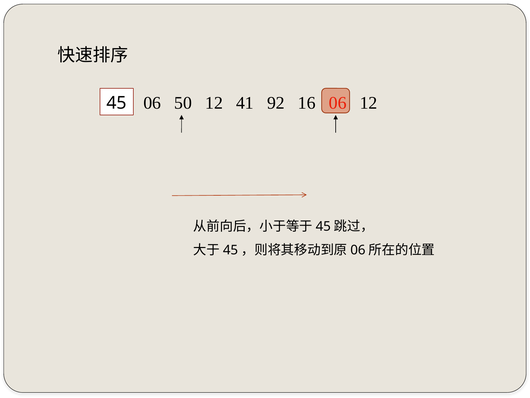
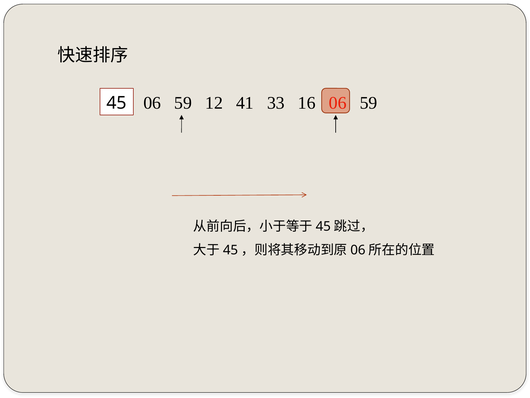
50: 50 -> 59 (183, 103)
92: 92 -> 33 (276, 103)
12: 12 -> 59 (369, 103)
